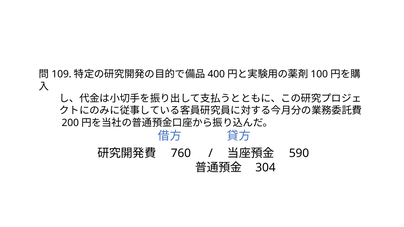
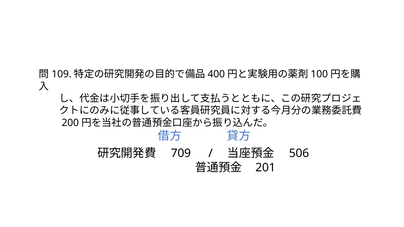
760: 760 -> 709 (181, 153)
590: 590 -> 506 (299, 153)
304: 304 -> 201 (266, 168)
